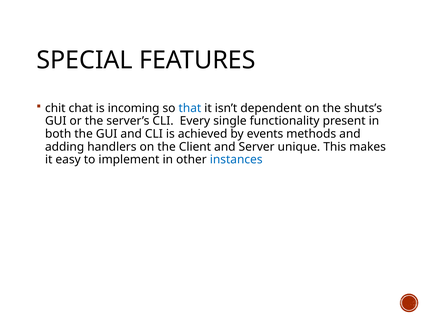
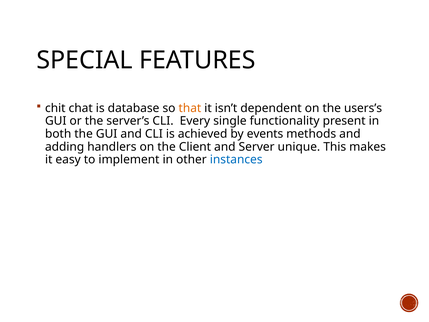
incoming: incoming -> database (134, 108)
that colour: blue -> orange (190, 108)
shuts’s: shuts’s -> users’s (363, 108)
